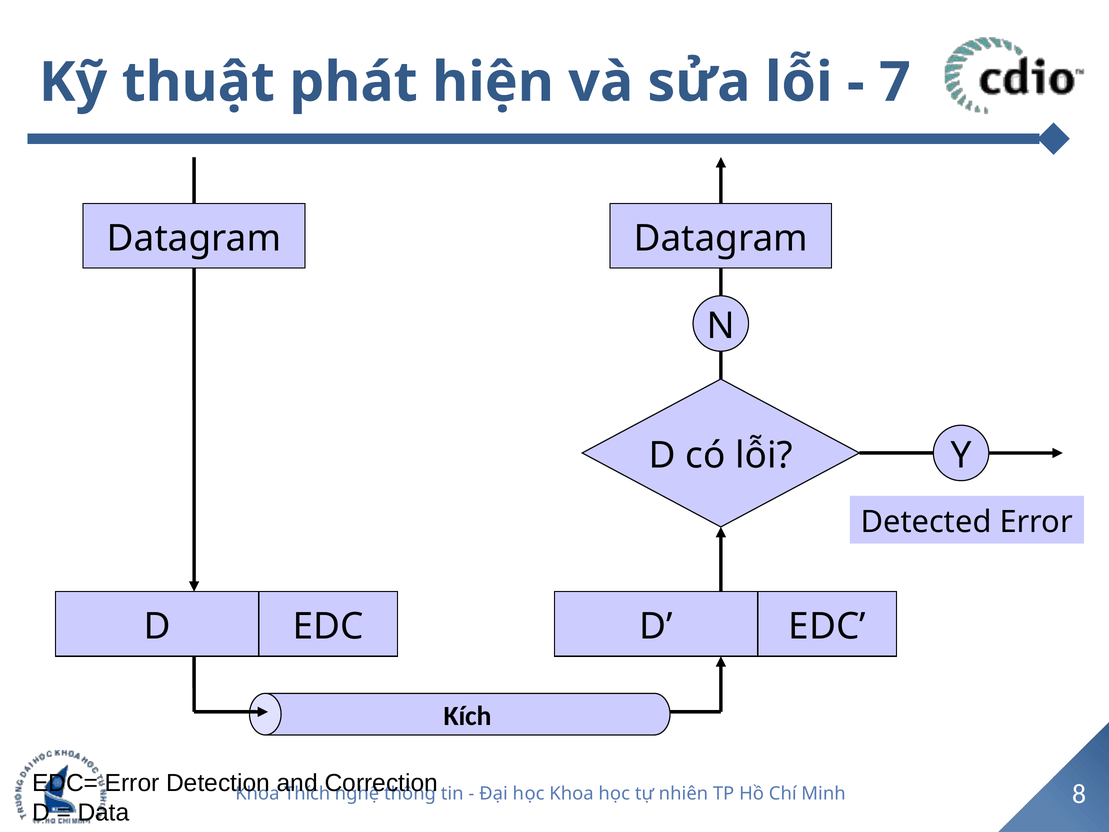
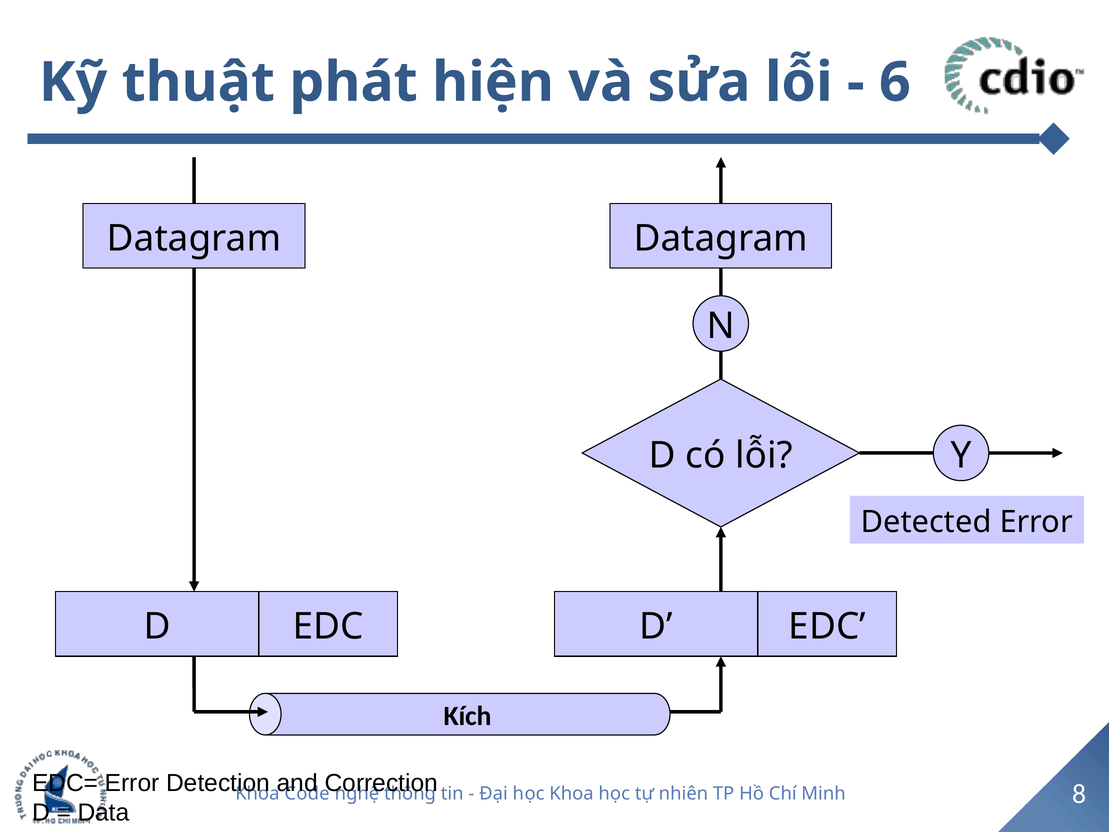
7: 7 -> 6 (895, 82)
Thích: Thích -> Code (307, 794)
